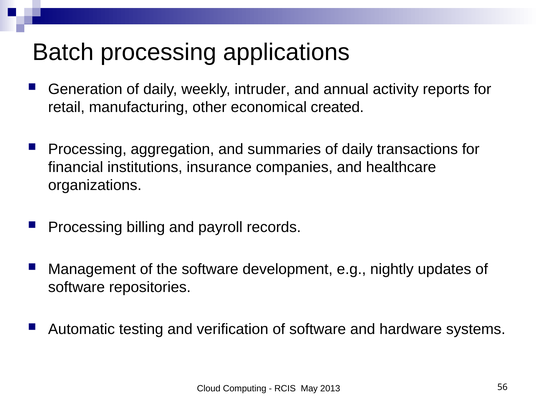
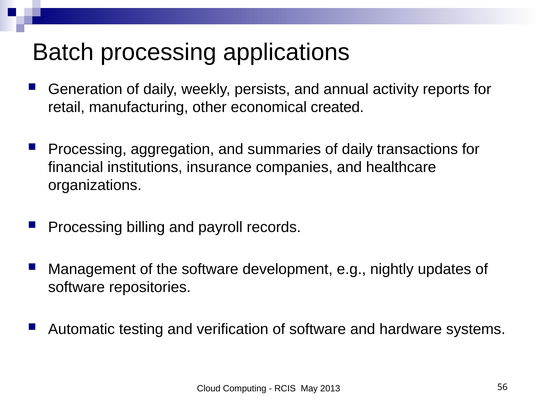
intruder: intruder -> persists (262, 89)
